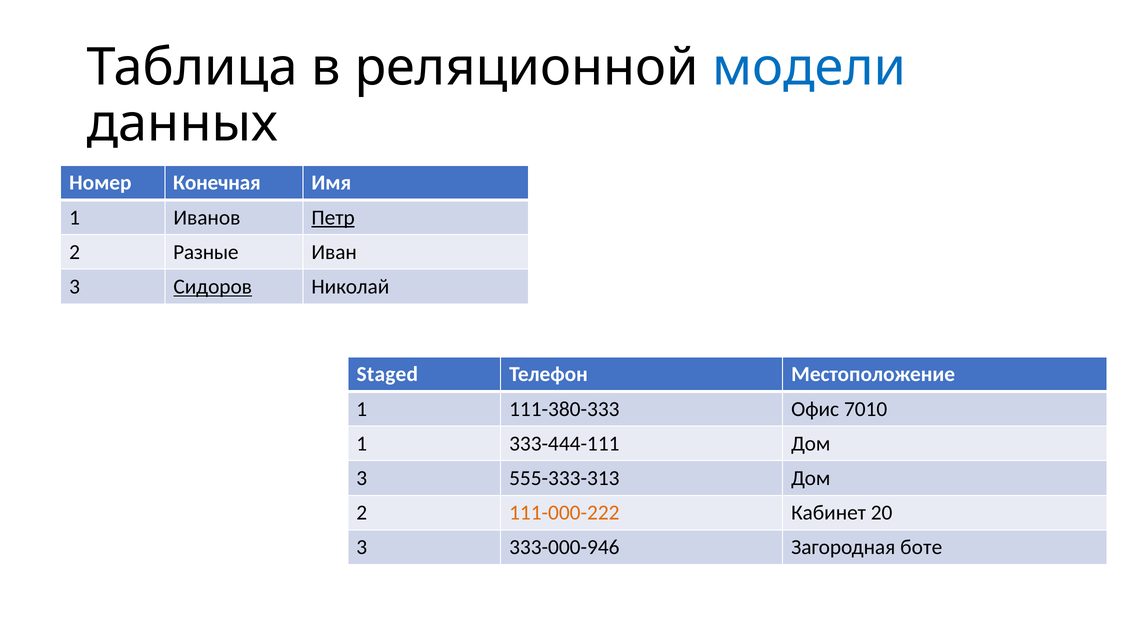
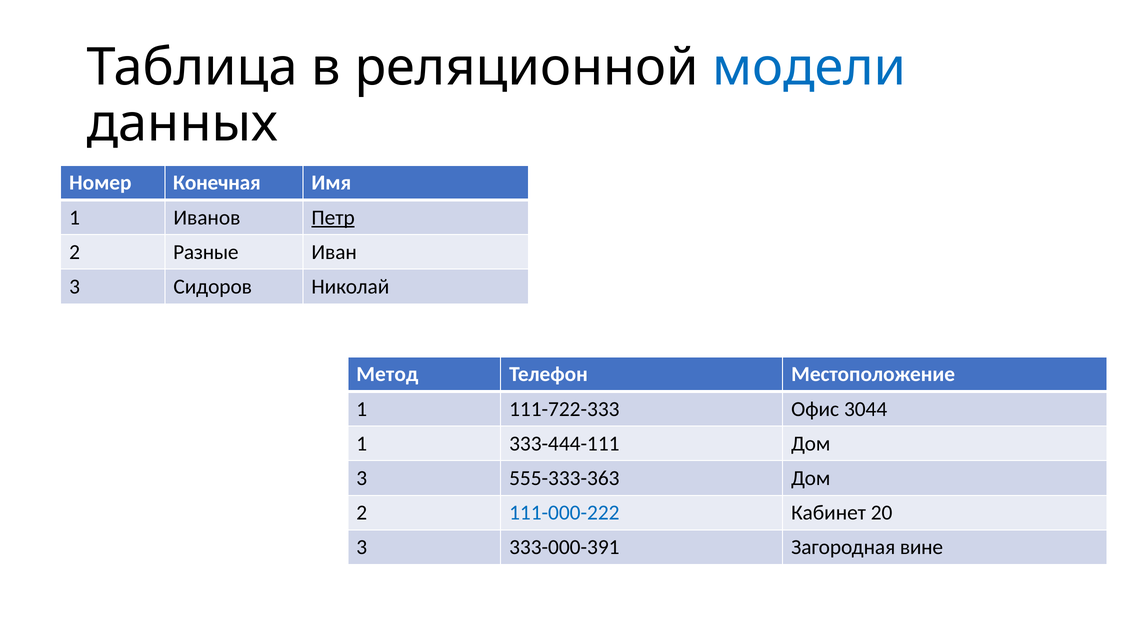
Сидоров underline: present -> none (213, 287)
Staged: Staged -> Метод (387, 375)
111-380-333: 111-380-333 -> 111-722-333 (564, 409)
7010: 7010 -> 3044 (866, 409)
555-333-313: 555-333-313 -> 555-333-363 (564, 479)
111-000-222 colour: orange -> blue (564, 513)
333-000-946: 333-000-946 -> 333-000-391 (564, 548)
боте: боте -> вине (921, 548)
